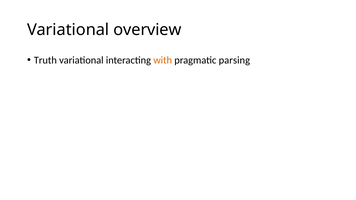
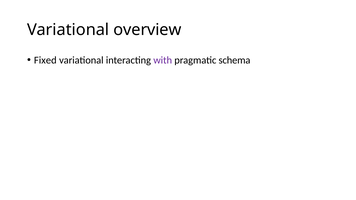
Truth: Truth -> Fixed (45, 60)
with colour: orange -> purple (163, 60)
parsing: parsing -> schema (234, 60)
